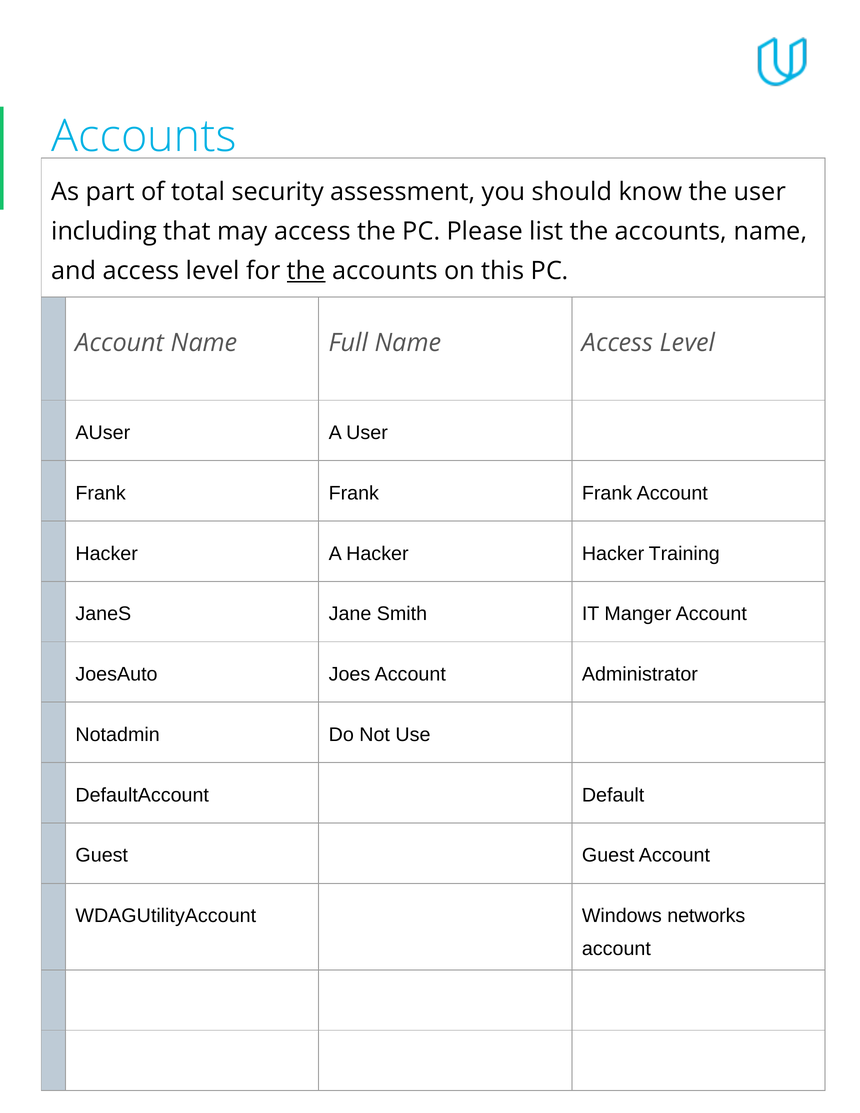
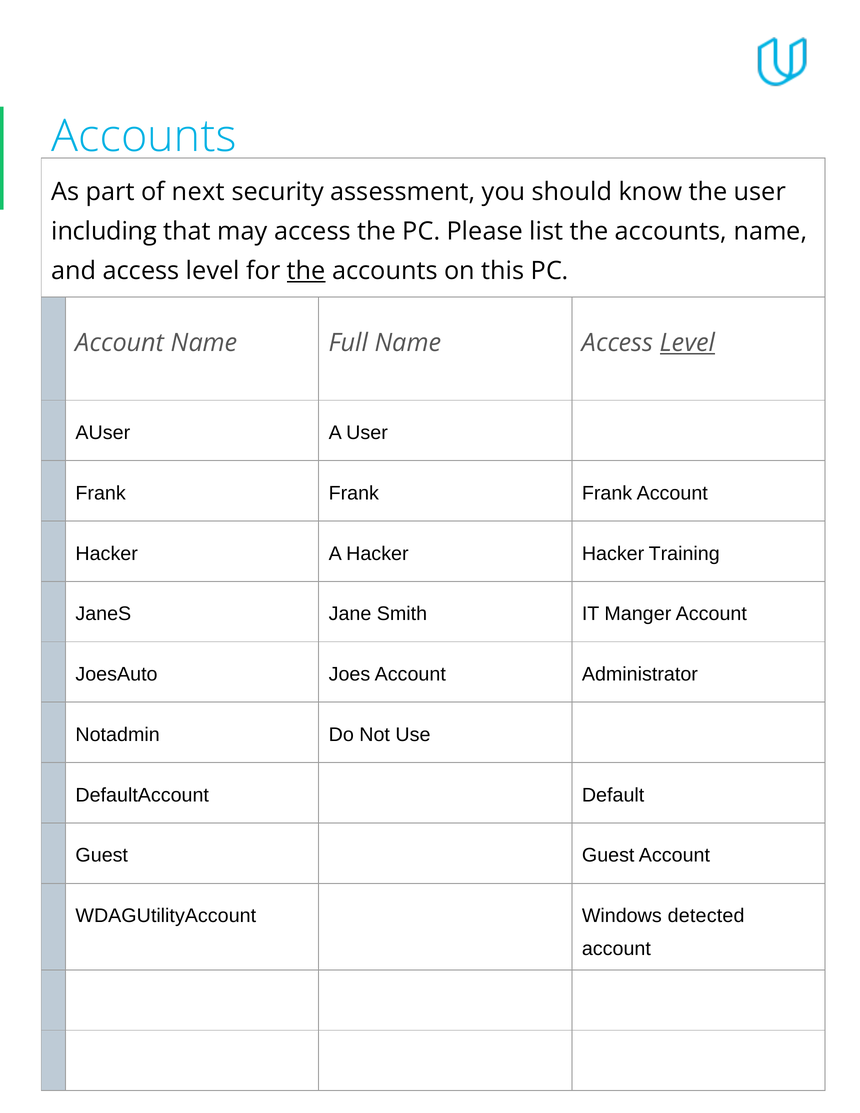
total: total -> next (198, 192)
Level underline: none -> present (688, 343)
networks: networks -> detected (706, 916)
